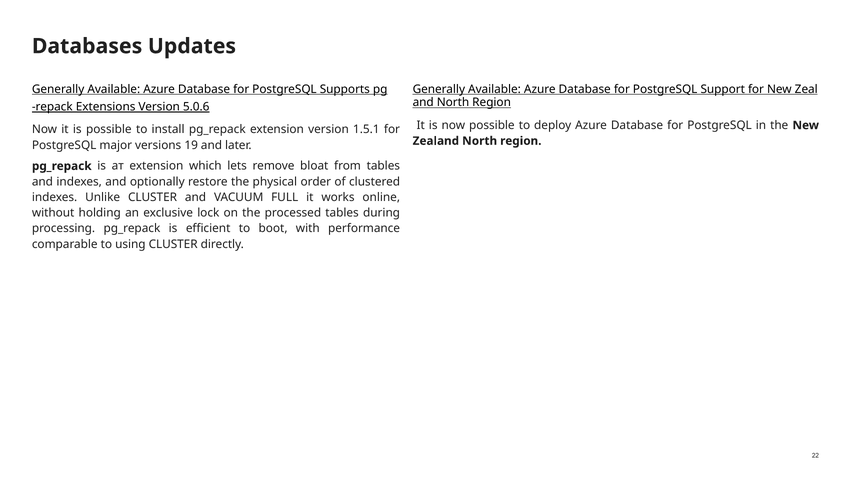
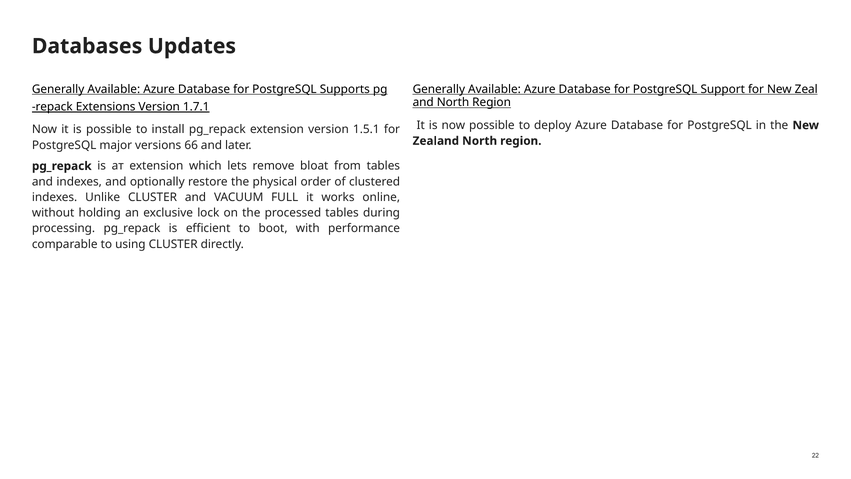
5.0.6: 5.0.6 -> 1.7.1 (196, 107)
19: 19 -> 66 (191, 145)
